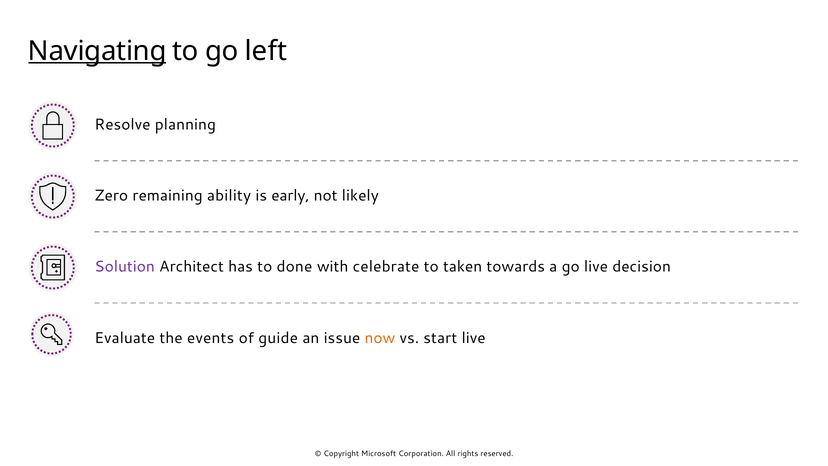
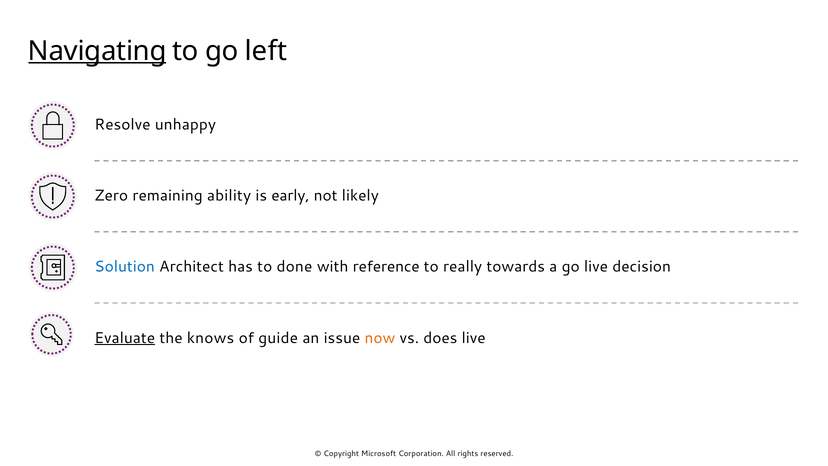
planning: planning -> unhappy (185, 125)
Solution colour: purple -> blue (125, 267)
celebrate: celebrate -> reference (386, 267)
taken: taken -> really (463, 267)
Evaluate underline: none -> present (125, 338)
events: events -> knows (211, 338)
start: start -> does (440, 338)
